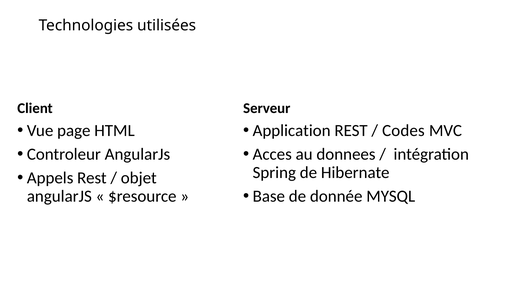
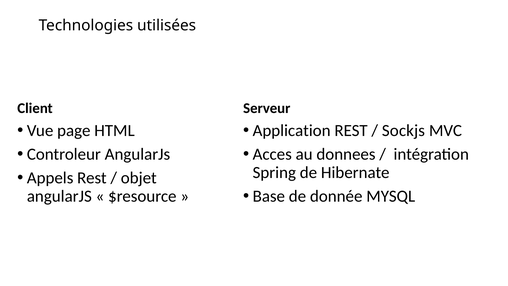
Codes: Codes -> Sockjs (403, 131)
